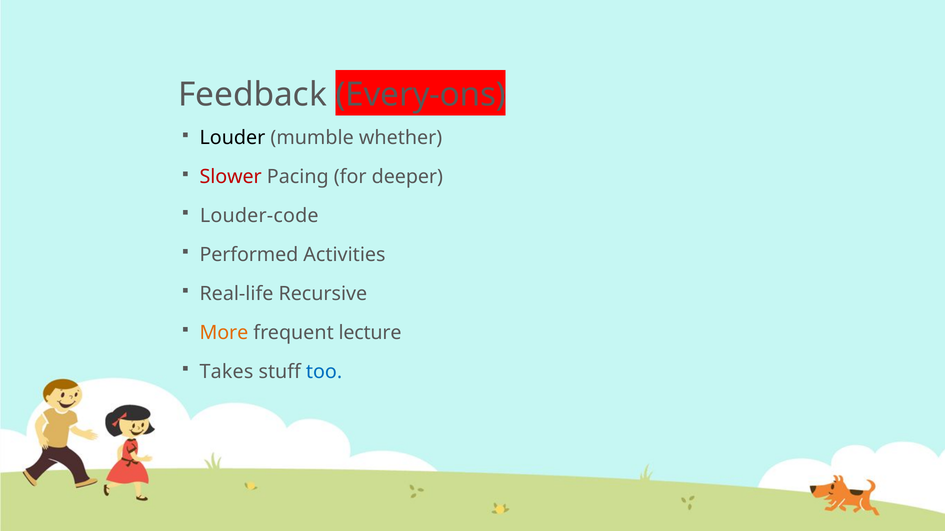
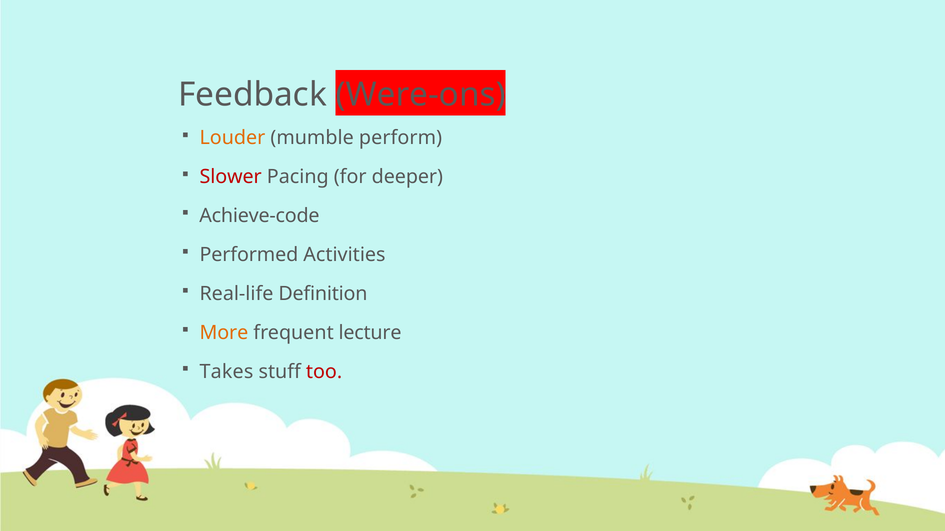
Every-ons: Every-ons -> Were-ons (421, 95)
Louder colour: black -> orange (232, 138)
whether: whether -> perform (401, 138)
Louder-code: Louder-code -> Achieve-code (259, 216)
Recursive: Recursive -> Definition (323, 294)
too colour: blue -> red (324, 372)
